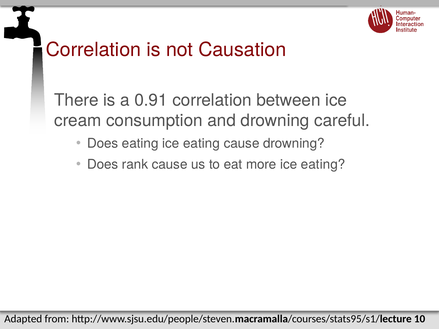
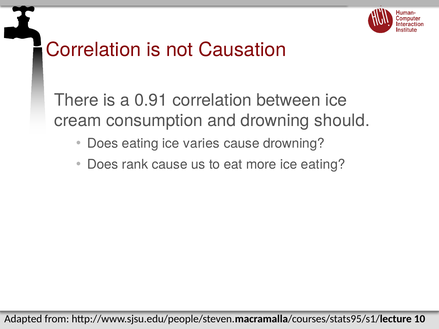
careful: careful -> should (342, 121)
eating ice eating: eating -> varies (201, 144)
